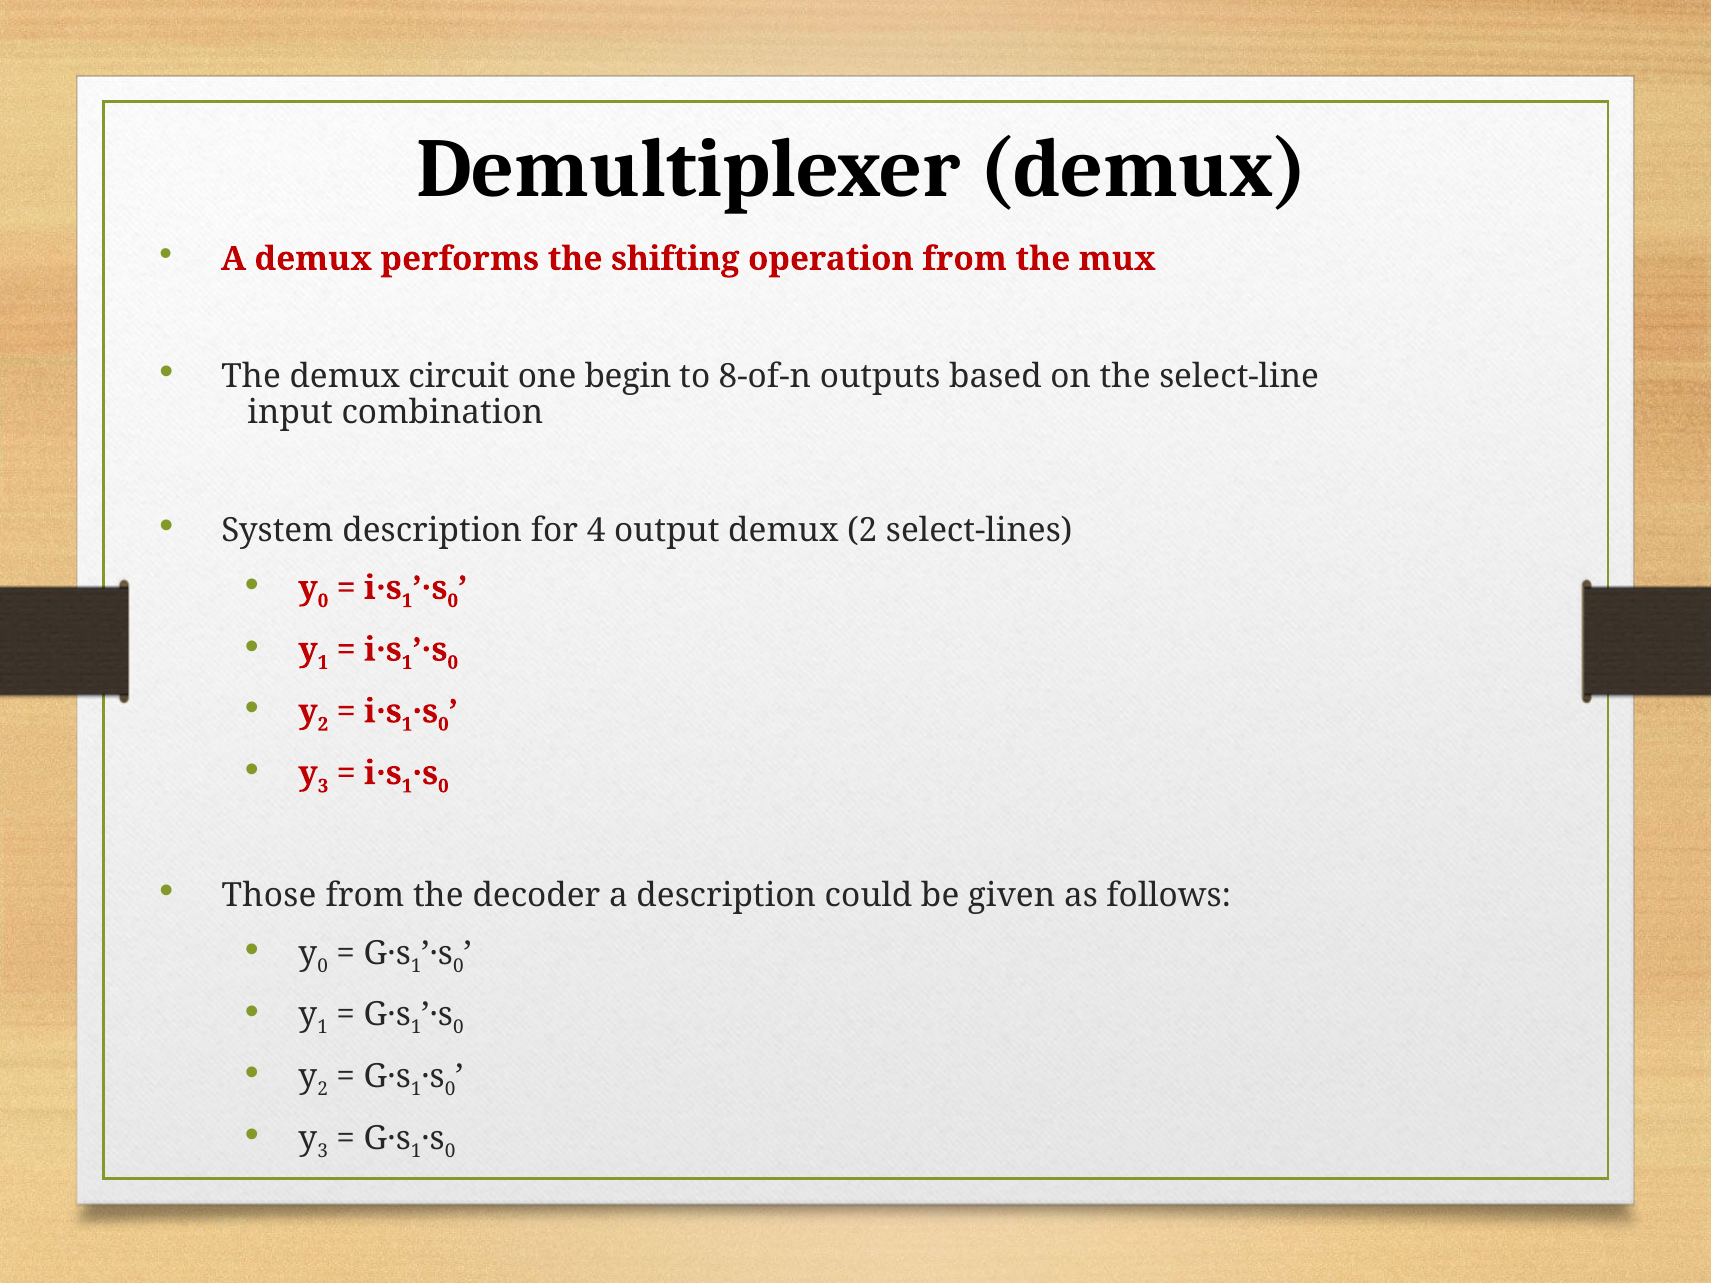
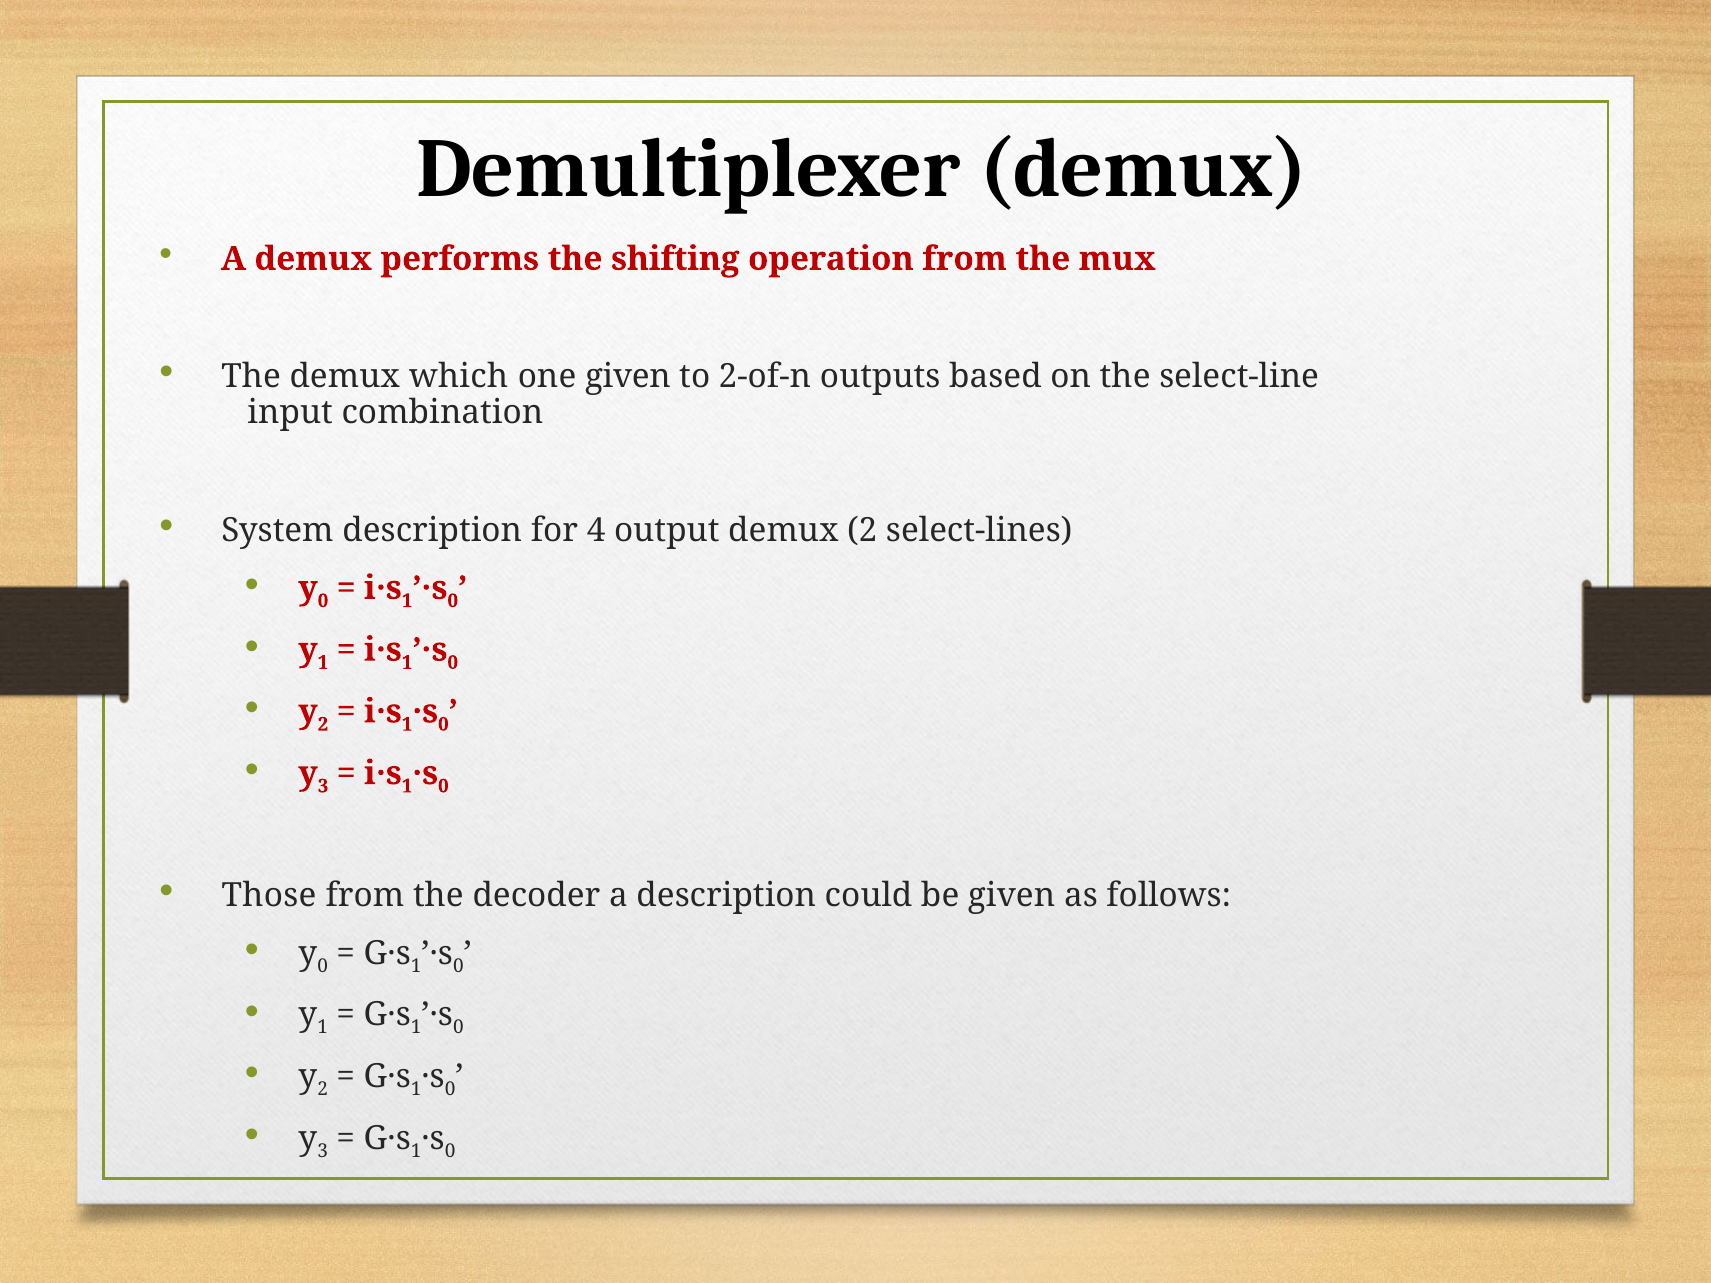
circuit: circuit -> which (459, 377)
one begin: begin -> given (628, 377)
8-of-n: 8-of-n -> 2-of-n (765, 377)
